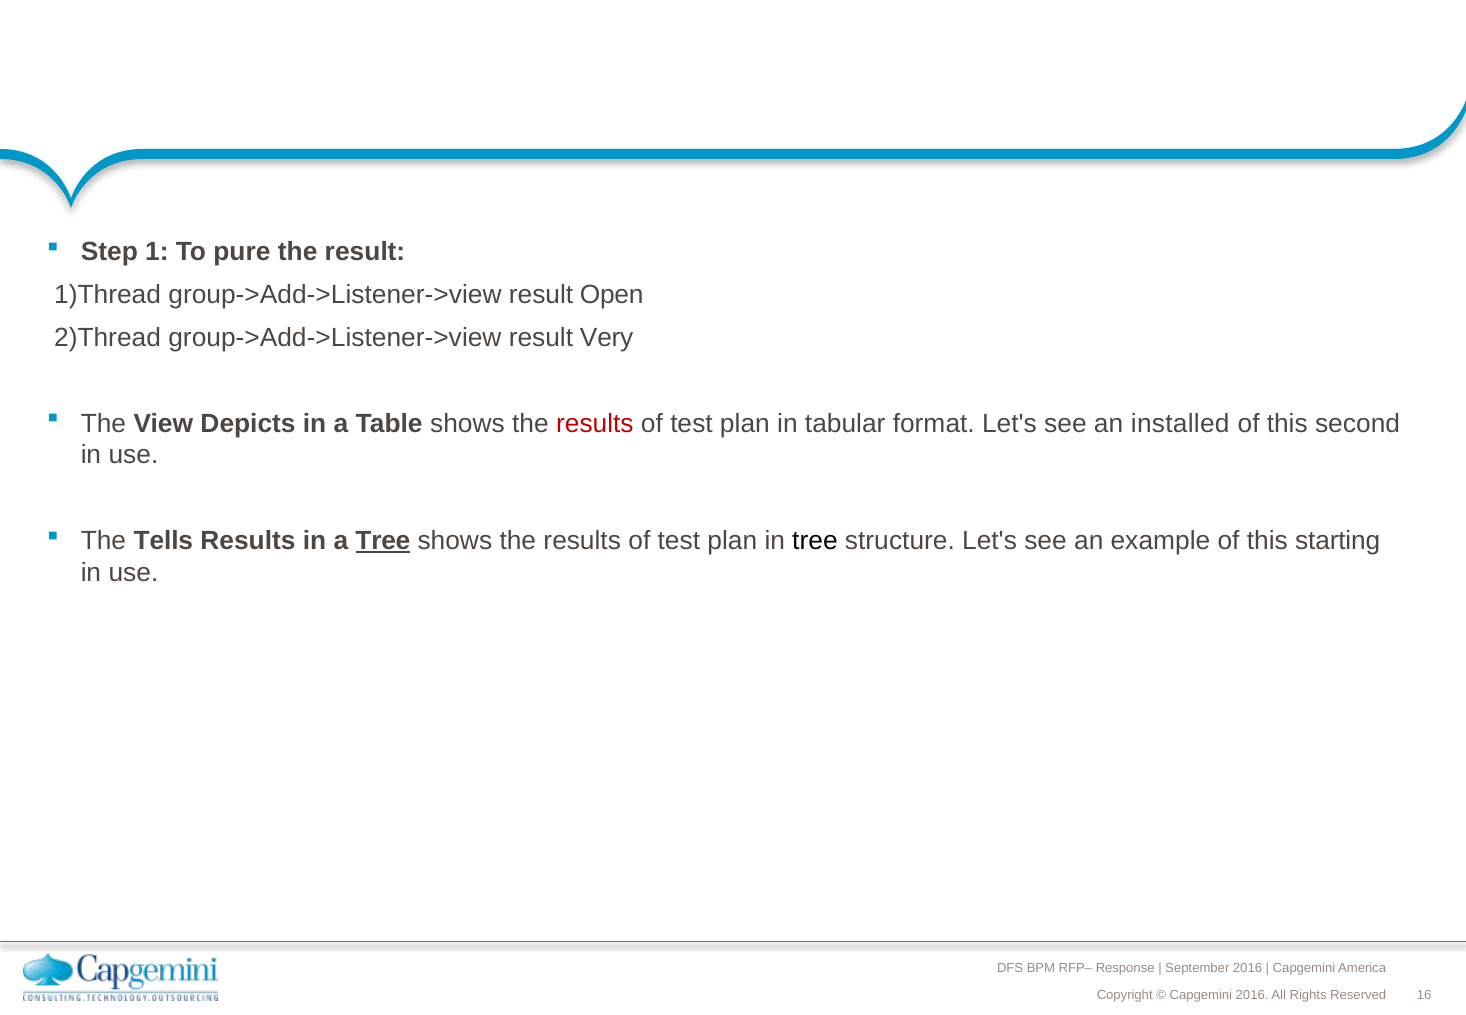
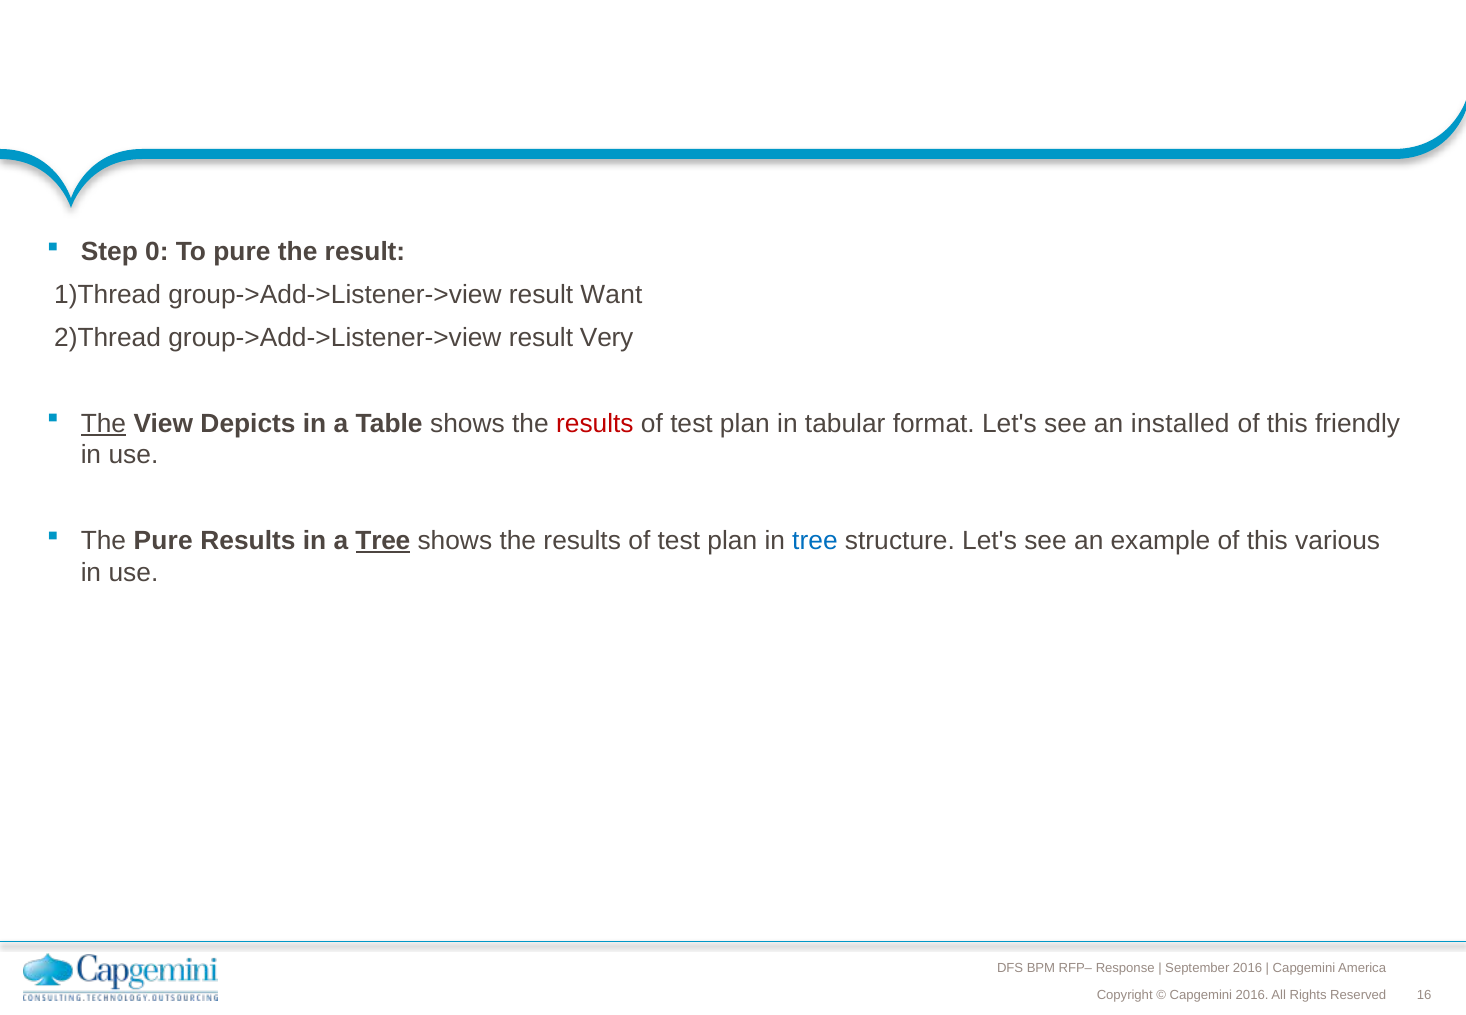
1: 1 -> 0 (157, 252)
Open: Open -> Want (611, 295)
The underline: none -> present (103, 423)
second: second -> friendly (1358, 423)
The Tells: Tells -> Pure (163, 541)
tree colour: black -> blue (815, 541)
starting: starting -> various (1338, 541)
